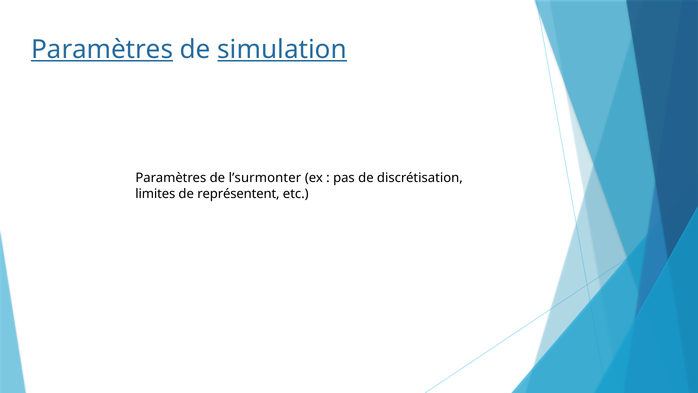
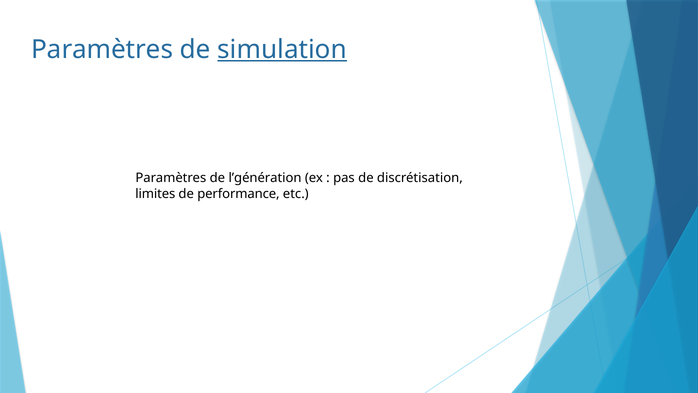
Paramètres underline: present -> none (102, 49)
l’surmonter: l’surmonter -> l’génération (265, 178)
représentent: représentent -> performance (238, 194)
